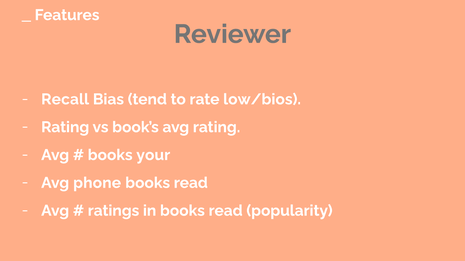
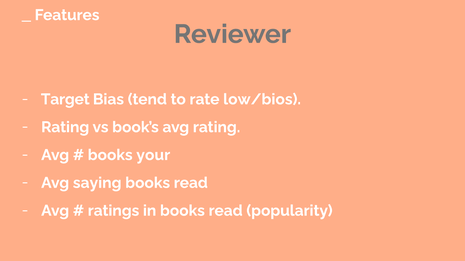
Recall: Recall -> Target (65, 99)
phone: phone -> saying (97, 183)
